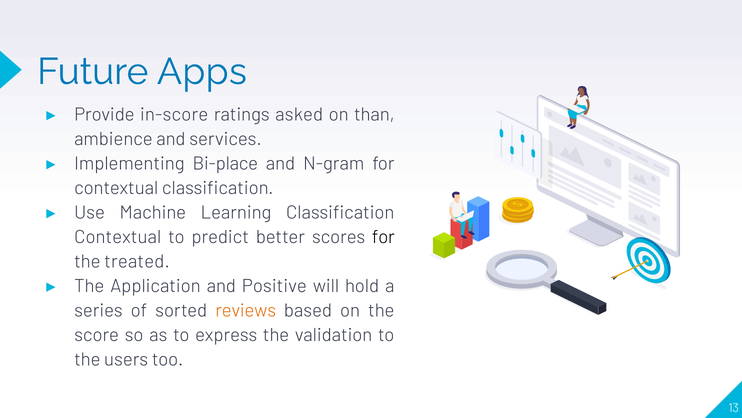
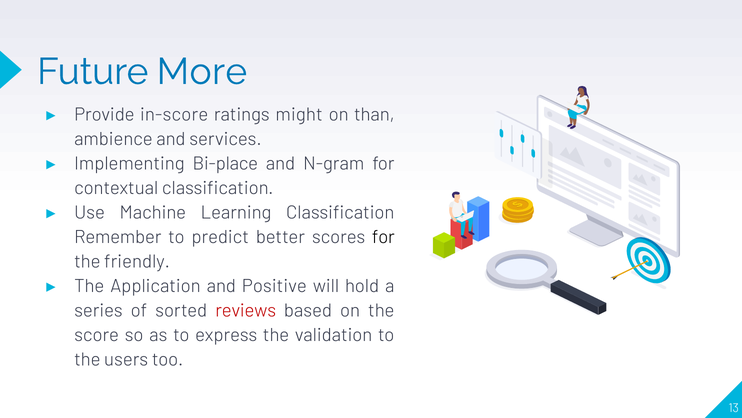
Apps: Apps -> More (202, 72)
asked: asked -> might (299, 114)
Contextual: Contextual -> Remember (118, 237)
treated: treated -> friendly (137, 261)
reviews colour: orange -> red (246, 310)
